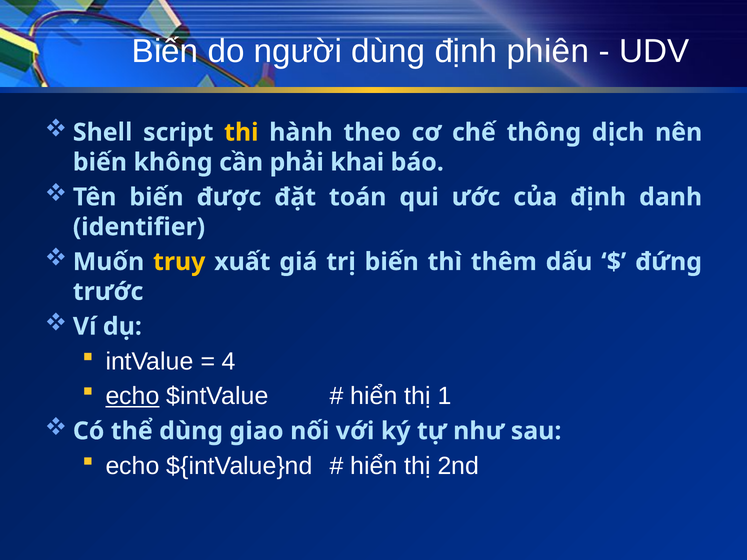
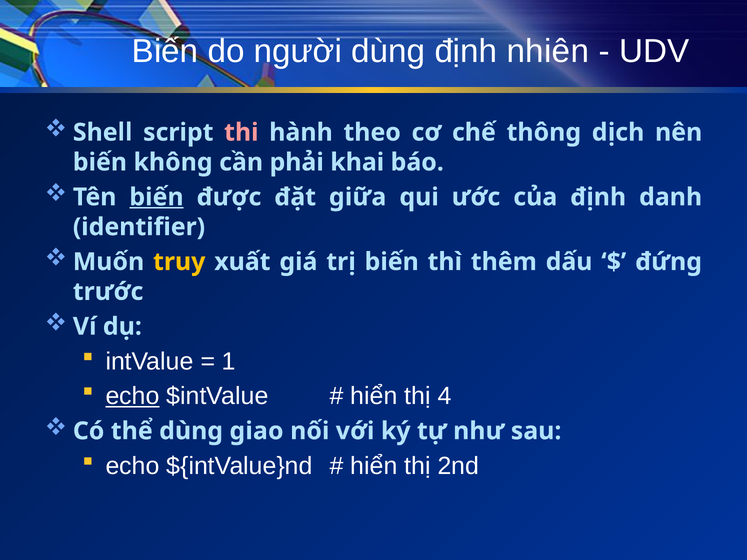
phiên: phiên -> nhiên (548, 51)
thi colour: yellow -> pink (241, 132)
biến underline: none -> present (157, 197)
toán: toán -> giữa (358, 197)
4: 4 -> 1 (229, 362)
1: 1 -> 4 (444, 396)
